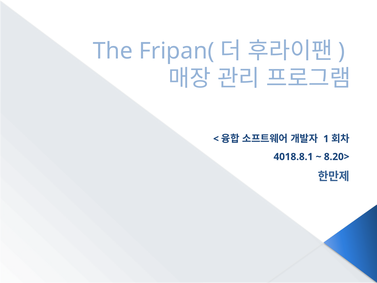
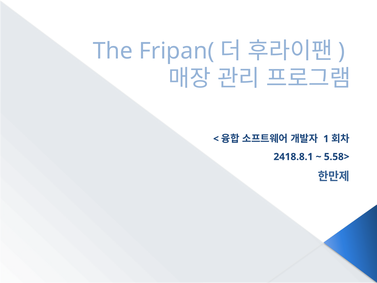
4018.8.1: 4018.8.1 -> 2418.8.1 (293, 157)
8.20>: 8.20> -> 5.58> (337, 157)
